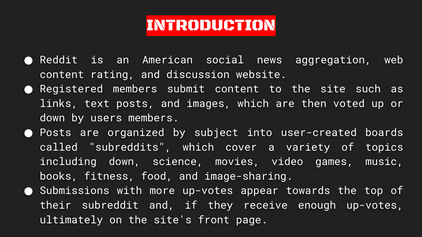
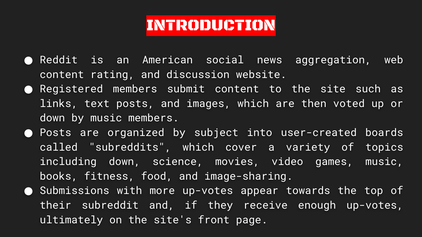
by users: users -> music (106, 118)
